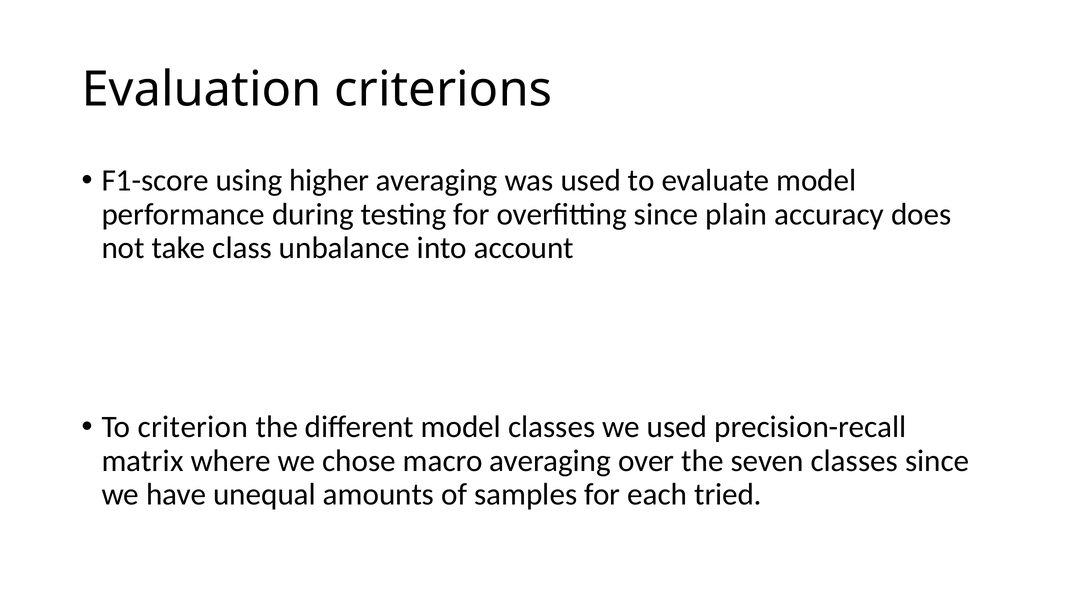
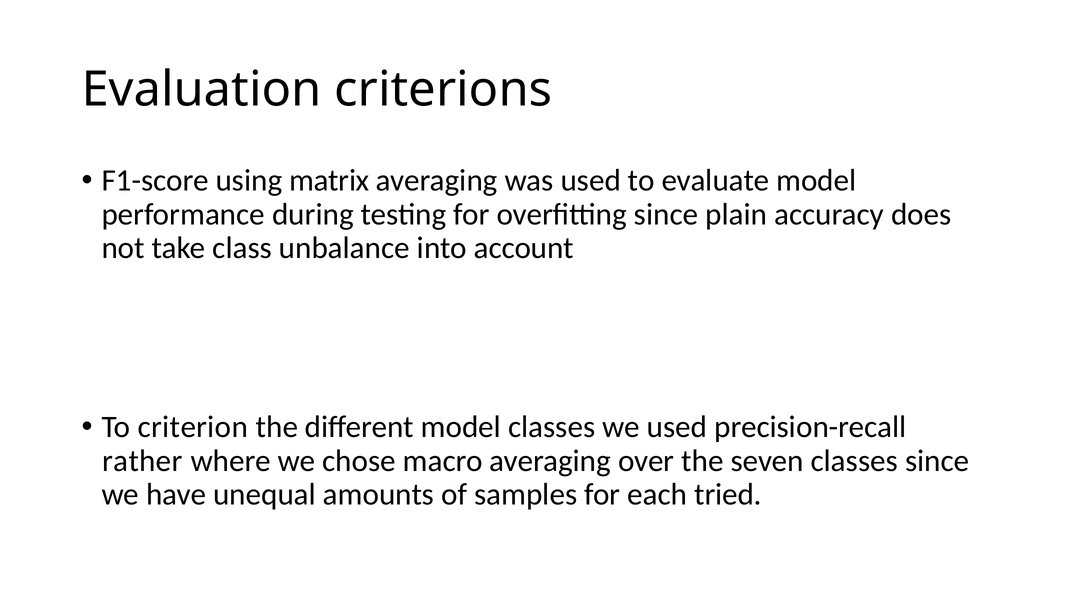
higher: higher -> matrix (329, 181)
matrix: matrix -> rather (142, 461)
